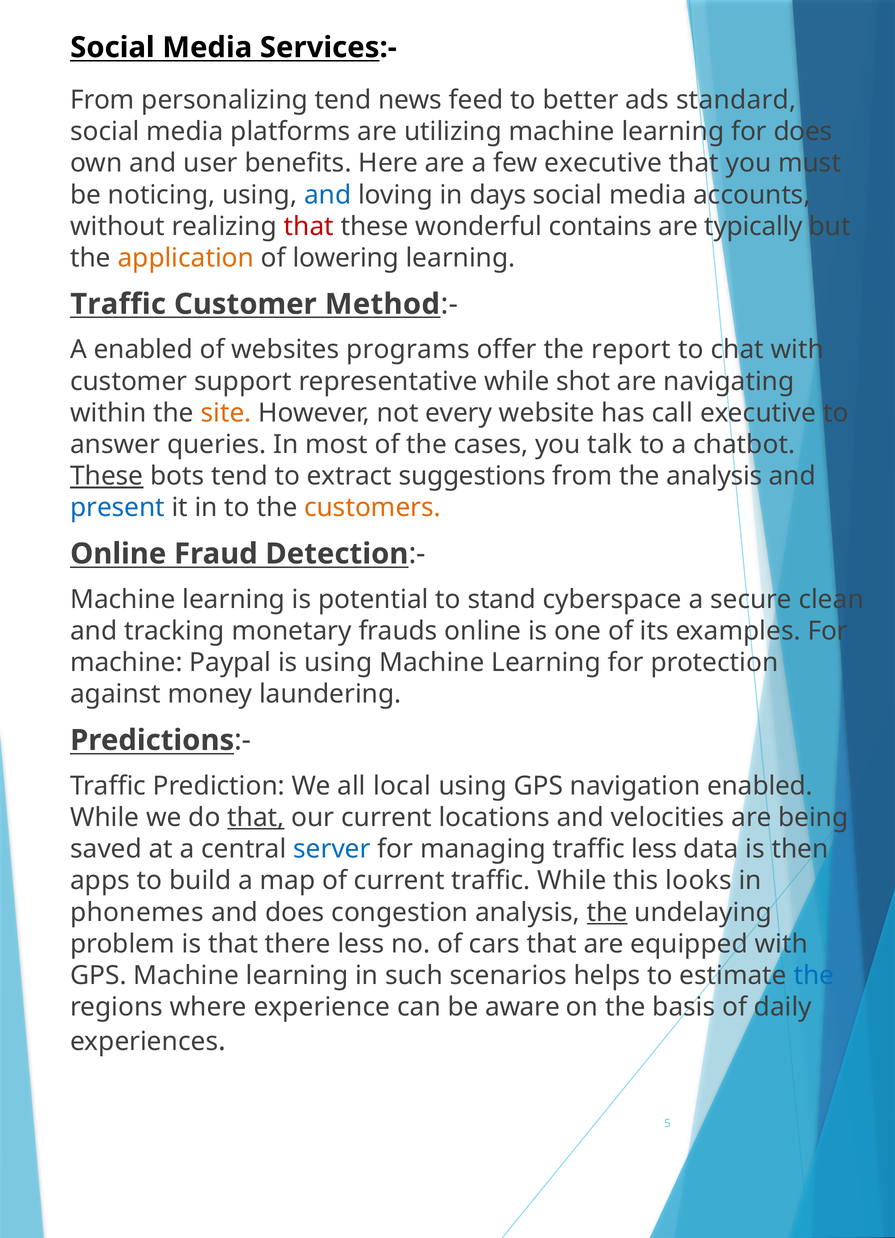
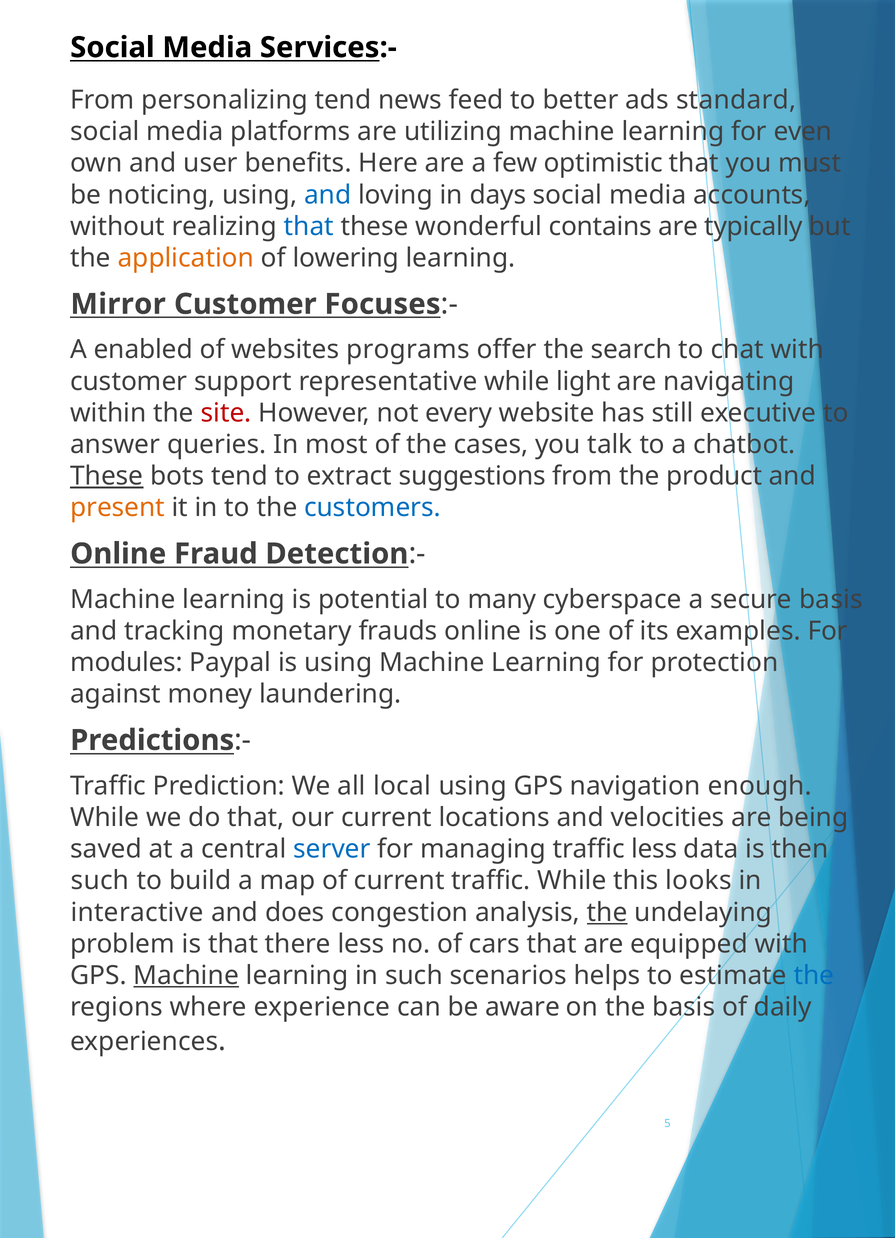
for does: does -> even (803, 132)
few executive: executive -> optimistic (603, 163)
that colour: red -> blue (309, 226)
Traffic: Traffic -> Mirror (118, 304)
Method: Method -> Focuses (382, 304)
report: report -> search (631, 350)
shot: shot -> light (583, 381)
site colour: orange -> red (226, 413)
call: call -> still (673, 413)
the analysis: analysis -> product (714, 476)
present colour: blue -> orange (117, 507)
customers colour: orange -> blue (373, 507)
stand: stand -> many (502, 599)
secure clean: clean -> basis (831, 599)
machine: machine -> modules (126, 662)
navigation enabled: enabled -> enough (760, 785)
that underline: present -> none (256, 817)
apps: apps -> such (100, 880)
phonemes: phonemes -> interactive (137, 912)
Machine underline: none -> present (186, 975)
